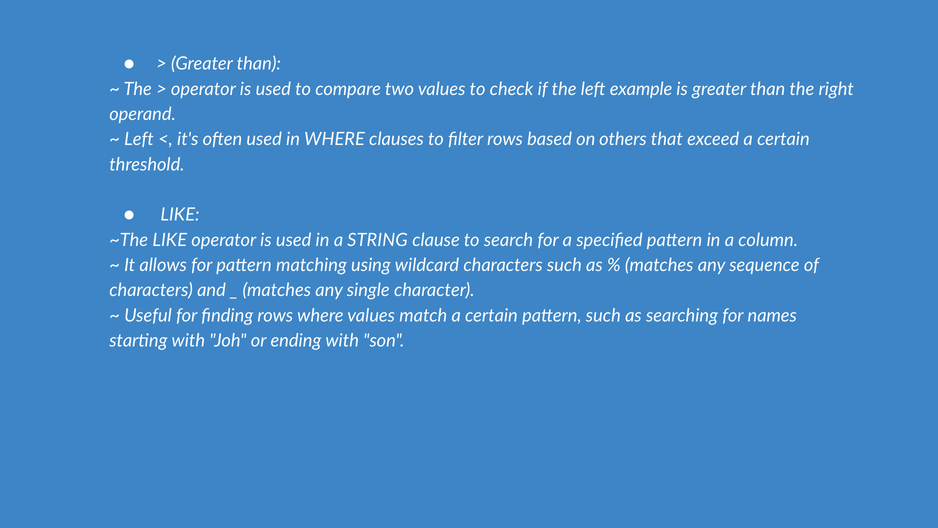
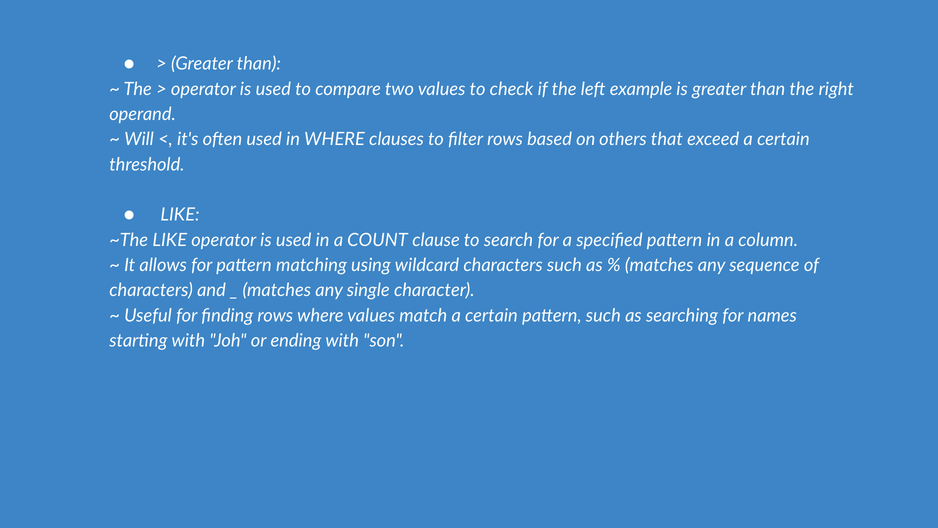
Left: Left -> Will (139, 139)
STRING: STRING -> COUNT (377, 240)
